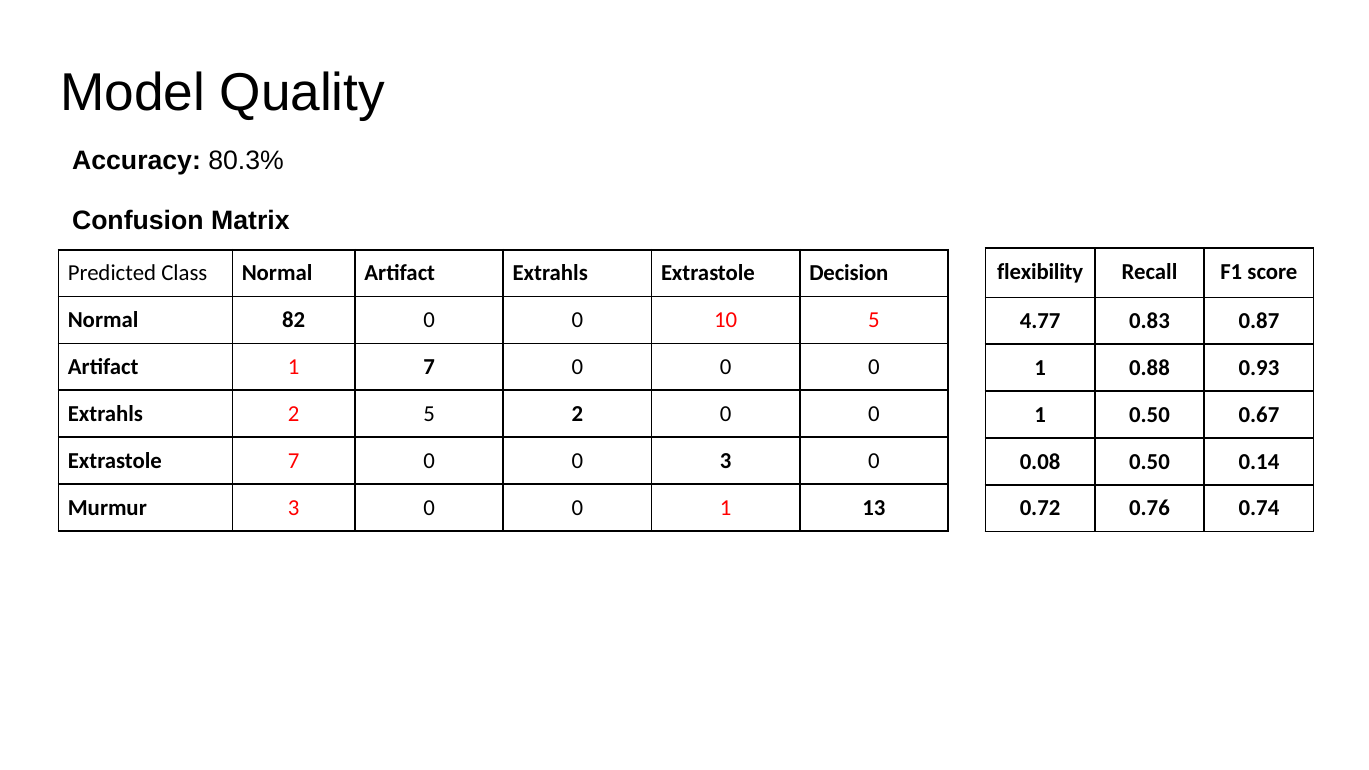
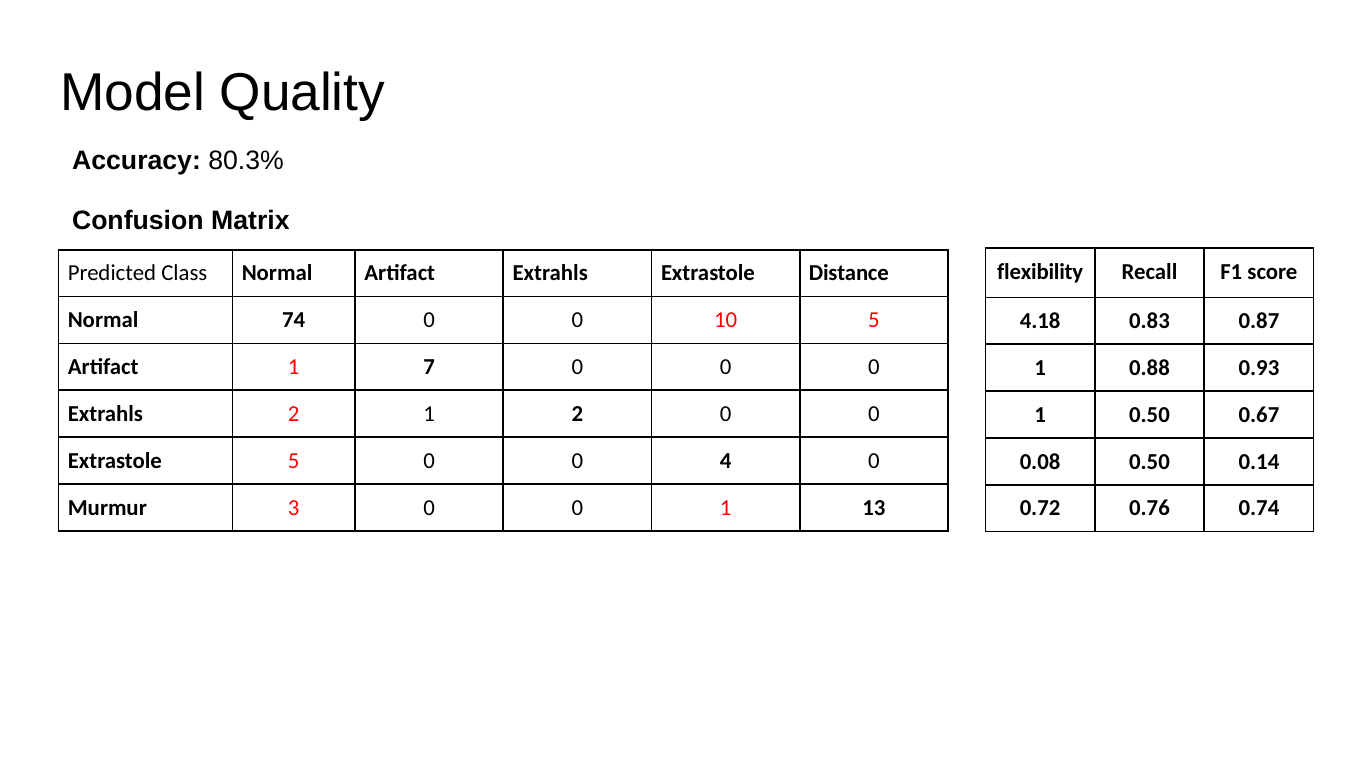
Decision: Decision -> Distance (849, 273)
82: 82 -> 74 (294, 320)
4.77: 4.77 -> 4.18 (1040, 321)
2 5: 5 -> 1 (429, 414)
Extrastole 7: 7 -> 5 (294, 461)
0 3: 3 -> 4 (726, 461)
